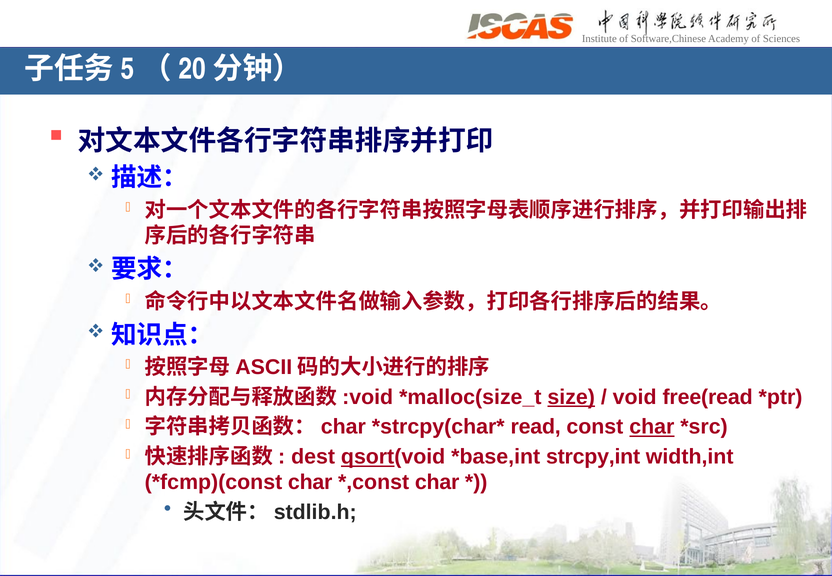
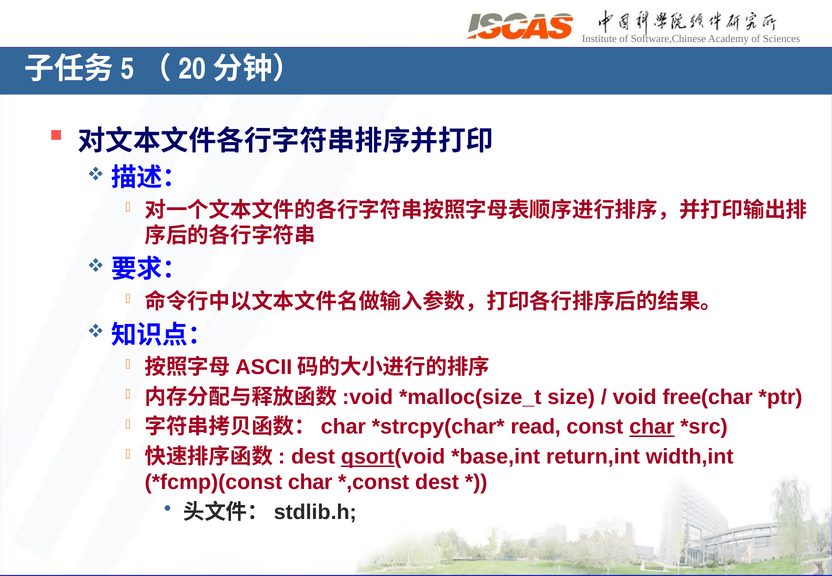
size underline: present -> none (571, 397)
free(read: free(read -> free(char (708, 397)
strcpy,int: strcpy,int -> return,int (593, 457)
char: char -> dest (437, 482)
